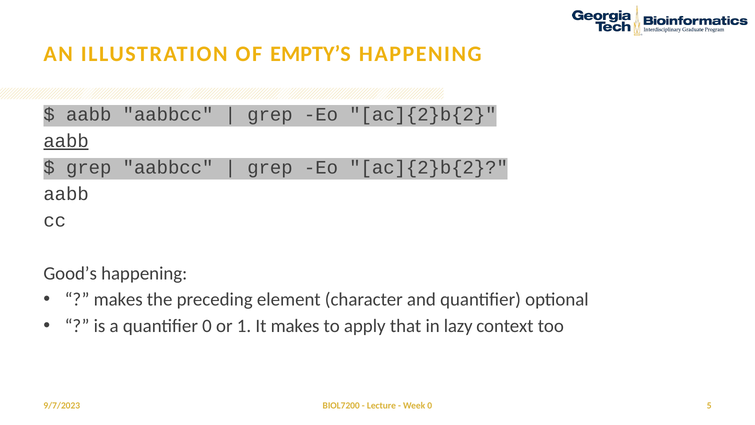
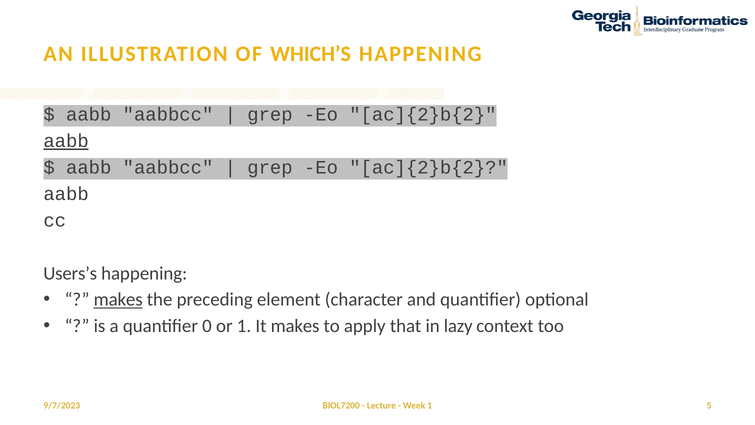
EMPTY’S: EMPTY’S -> WHICH’S (311, 54)
grep: grep -> aabb (89, 167)
Good’s: Good’s -> Users’s (70, 273)
makes underline: none -> present (118, 299)
Week 0: 0 -> 1 (430, 405)
